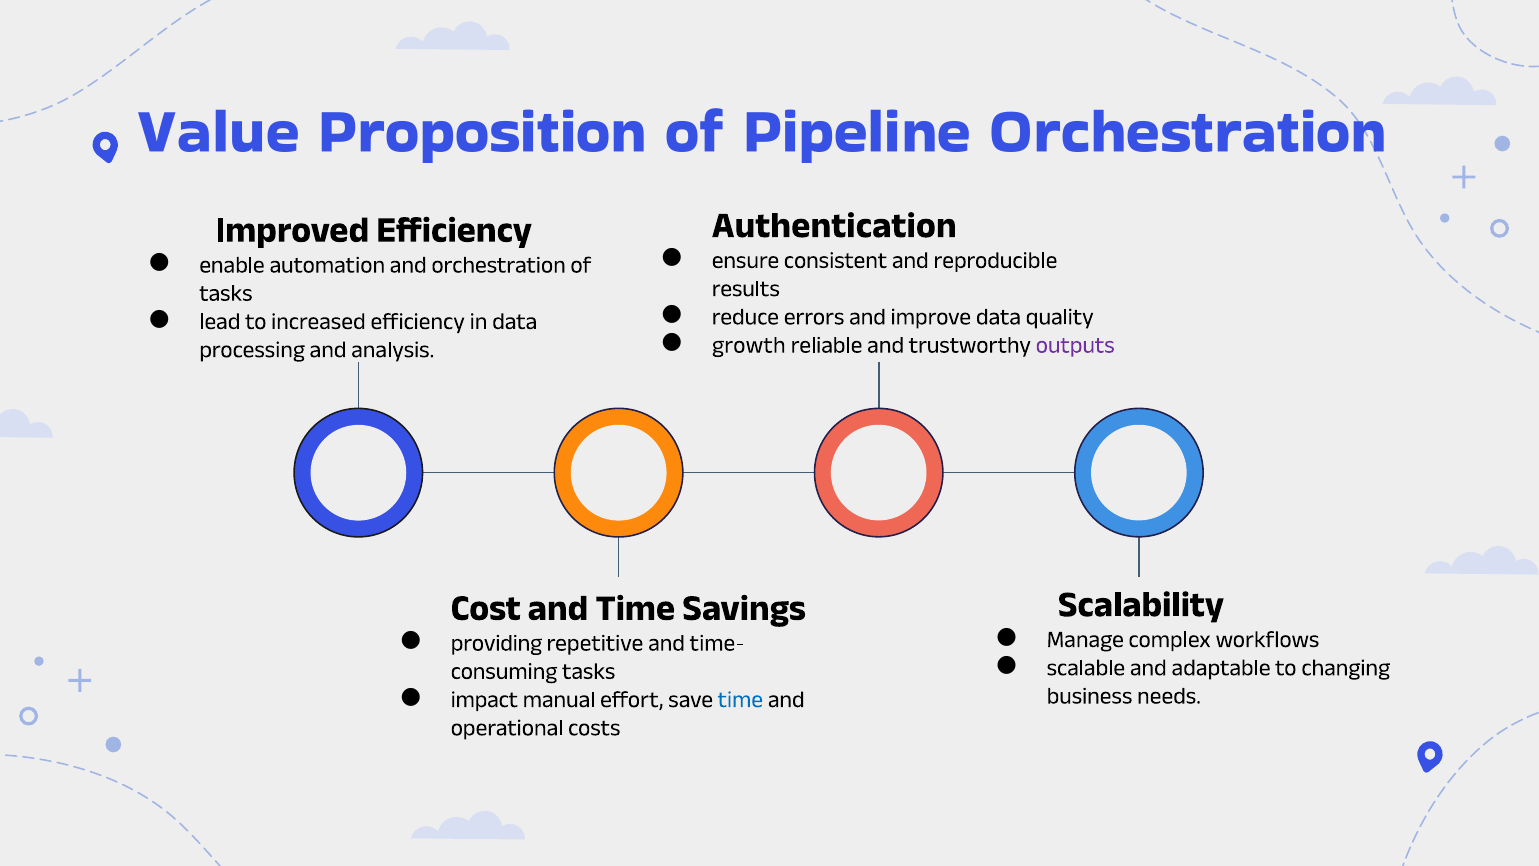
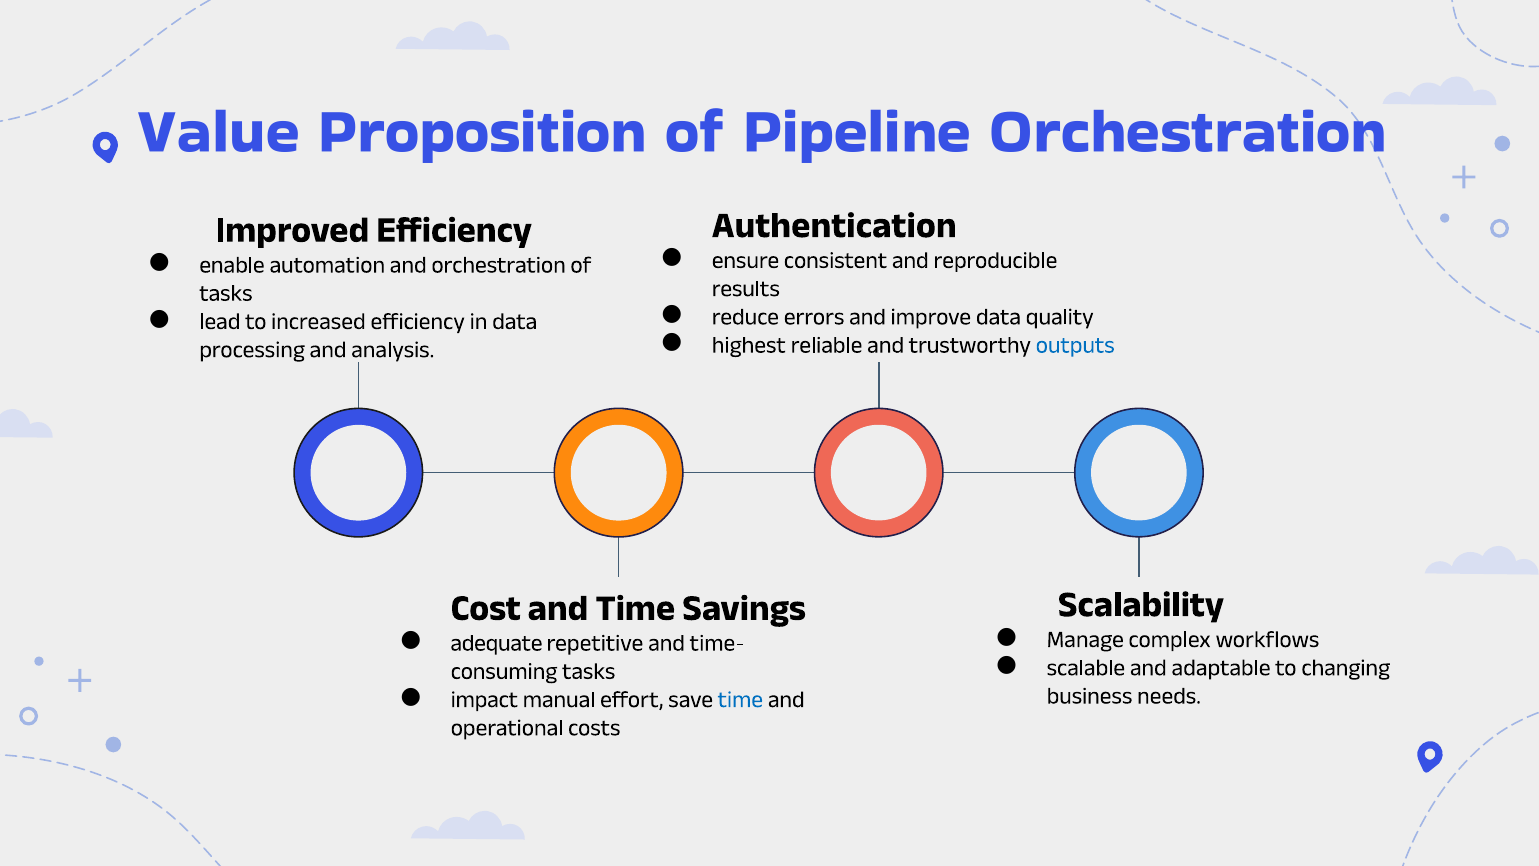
growth: growth -> highest (749, 345)
outputs colour: purple -> blue (1075, 345)
providing: providing -> adequate (496, 643)
